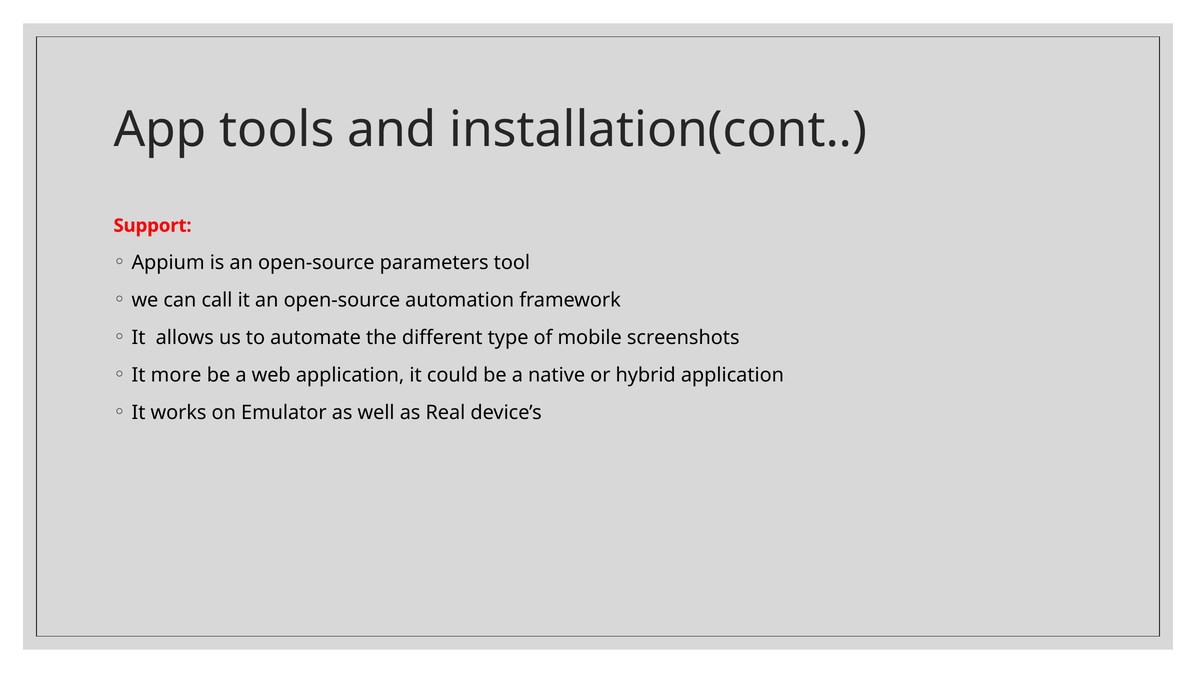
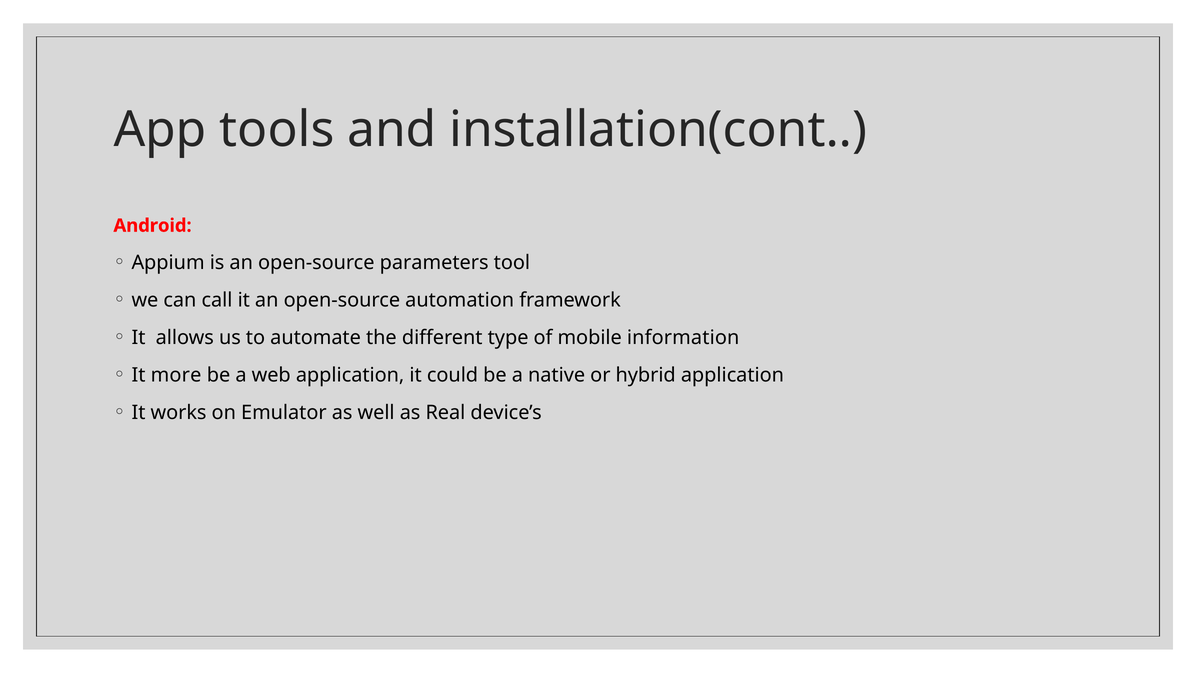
Support: Support -> Android (153, 226)
screenshots: screenshots -> information (683, 337)
